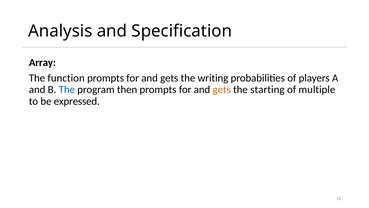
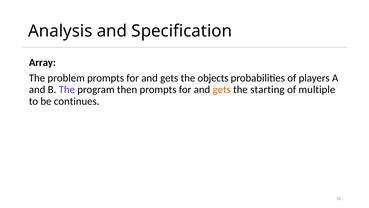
function: function -> problem (66, 78)
writing: writing -> objects (213, 78)
The colour: blue -> purple (67, 89)
expressed: expressed -> continues (77, 101)
